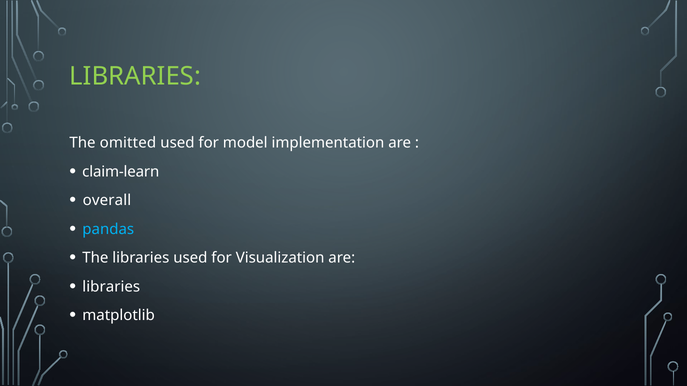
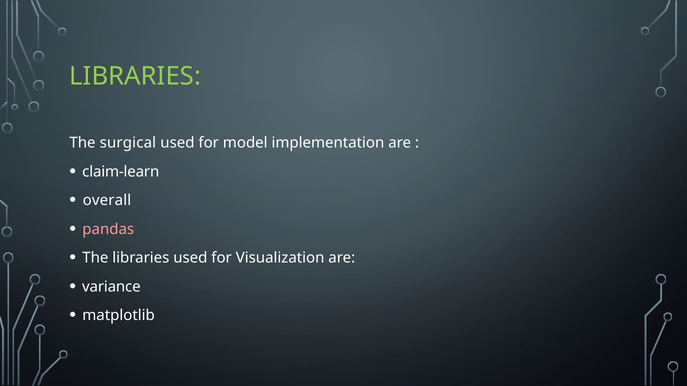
omitted: omitted -> surgical (128, 143)
pandas colour: light blue -> pink (108, 229)
libraries: libraries -> variance (111, 287)
